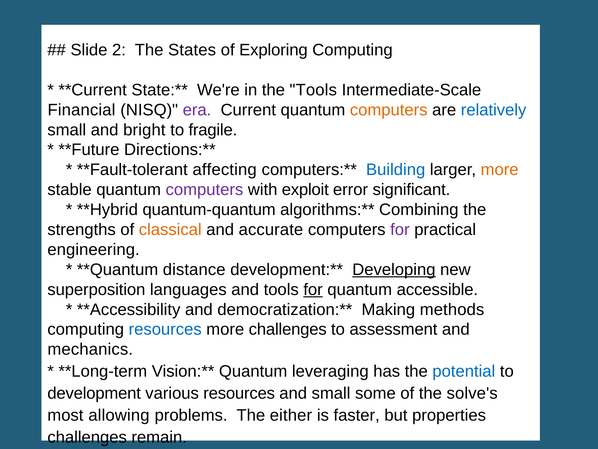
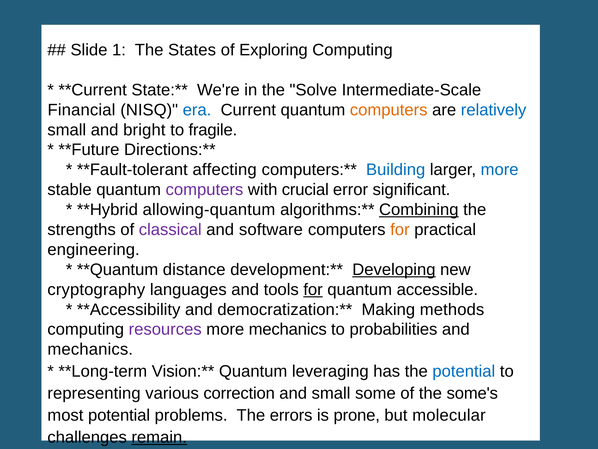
2: 2 -> 1 (119, 50)
the Tools: Tools -> Solve (313, 90)
era colour: purple -> blue (197, 110)
more colour: orange -> blue (500, 170)
exploit: exploit -> crucial (305, 190)
quantum-quantum: quantum-quantum -> allowing-quantum (209, 209)
Combining underline: none -> present (419, 209)
classical colour: orange -> purple (170, 229)
accurate: accurate -> software (271, 229)
for colour: purple -> orange (400, 229)
superposition: superposition -> cryptography (96, 289)
resources colour: blue -> purple (165, 329)
more challenges: challenges -> mechanics (288, 329)
assessment: assessment -> probabilities (393, 329)
development: development -> representing (94, 393)
various resources: resources -> correction (239, 393)
solve's: solve's -> some's (472, 393)
most allowing: allowing -> potential (119, 415)
either: either -> errors (291, 415)
faster: faster -> prone (357, 415)
properties: properties -> molecular (449, 415)
remain underline: none -> present (159, 437)
